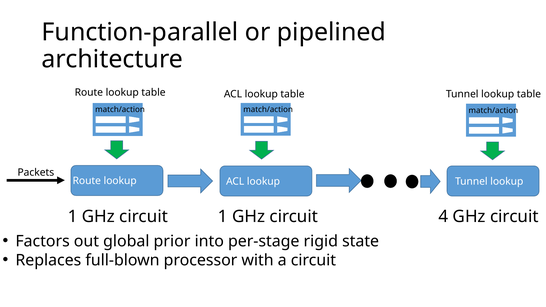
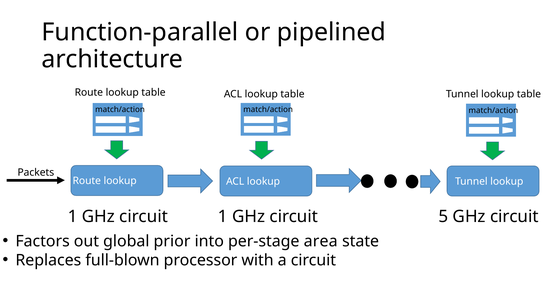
4: 4 -> 5 (443, 216)
rigid: rigid -> area (321, 241)
